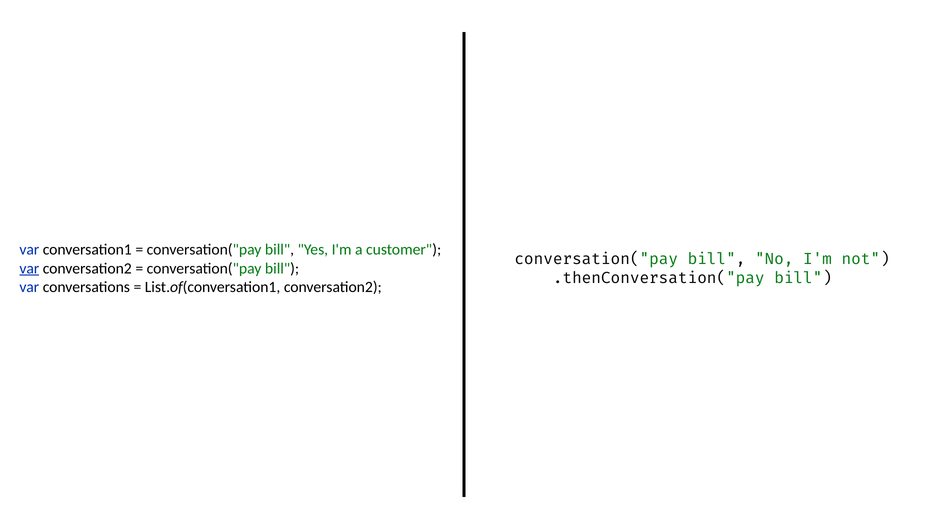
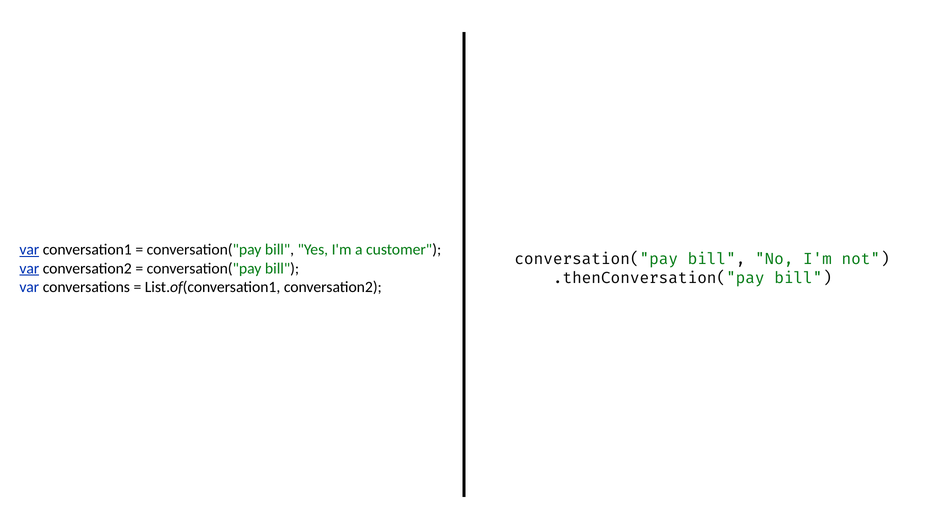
var underline: none -> present (29, 250)
